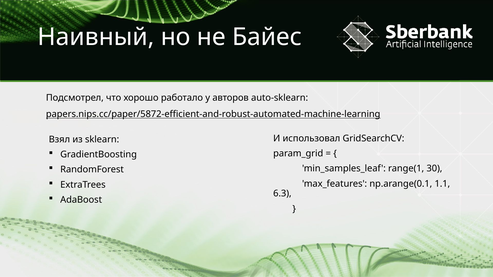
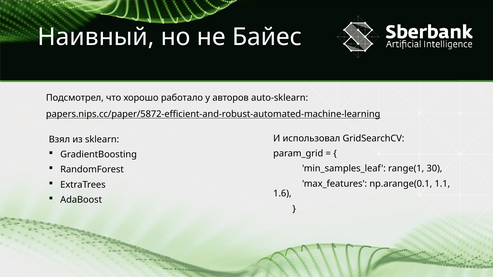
6.3: 6.3 -> 1.6 (282, 194)
